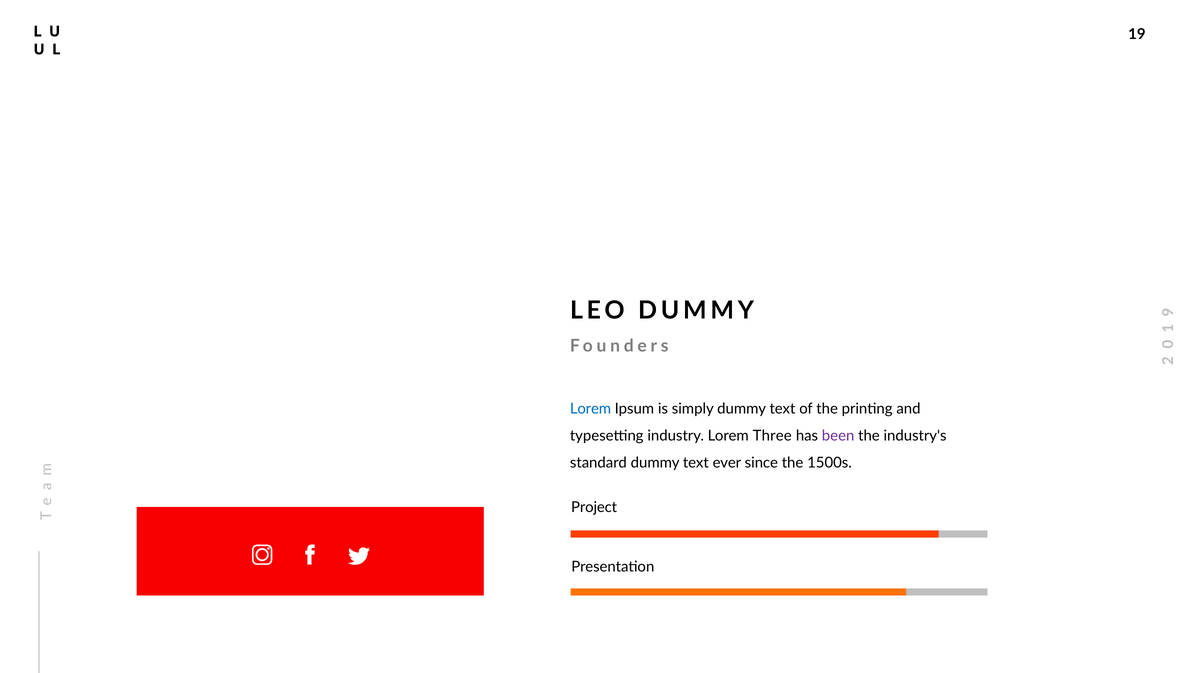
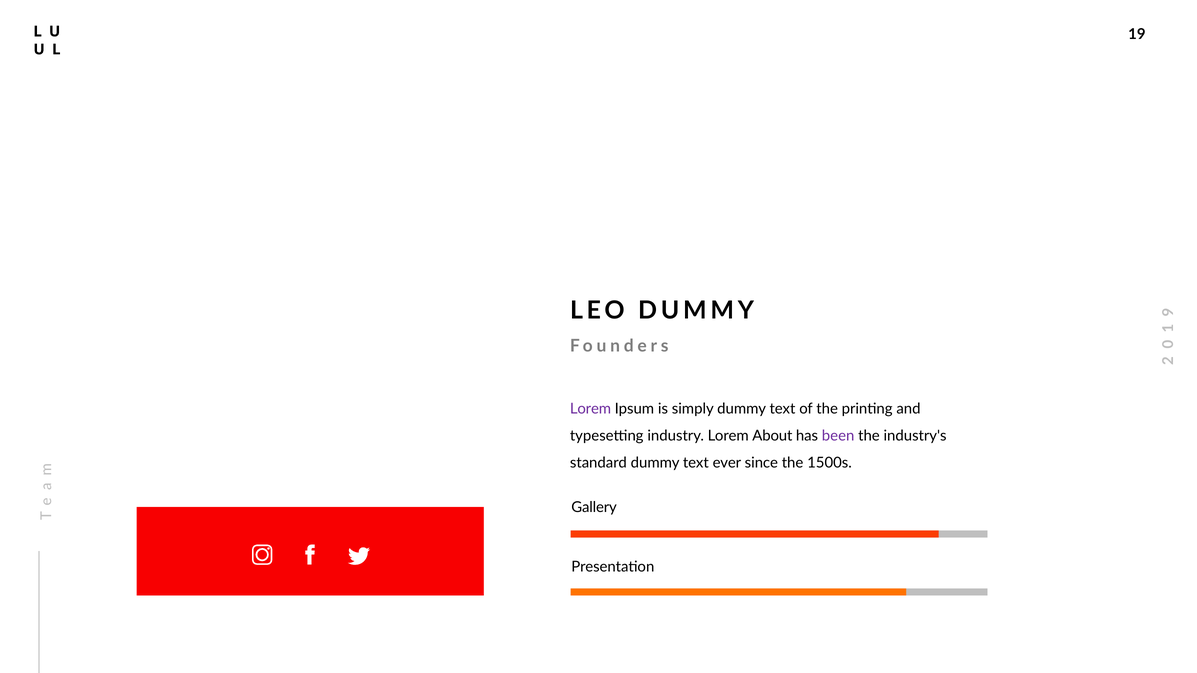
Lorem colour: blue -> purple (590, 409)
Three: Three -> About (772, 436)
Project: Project -> Gallery (594, 507)
